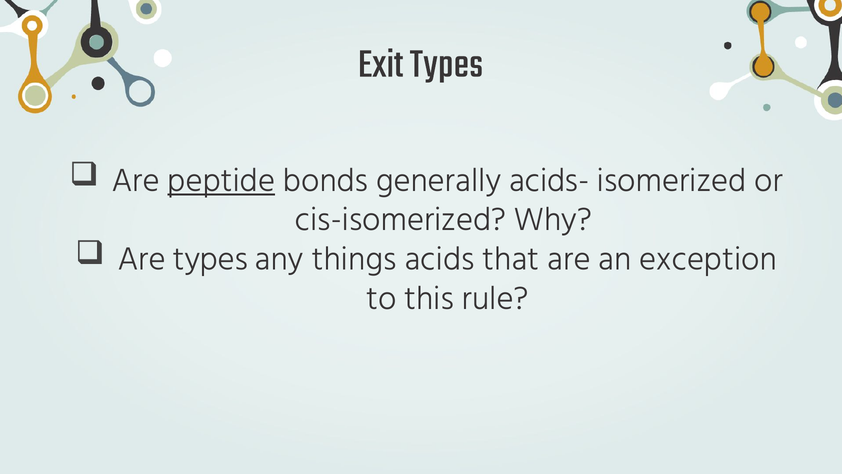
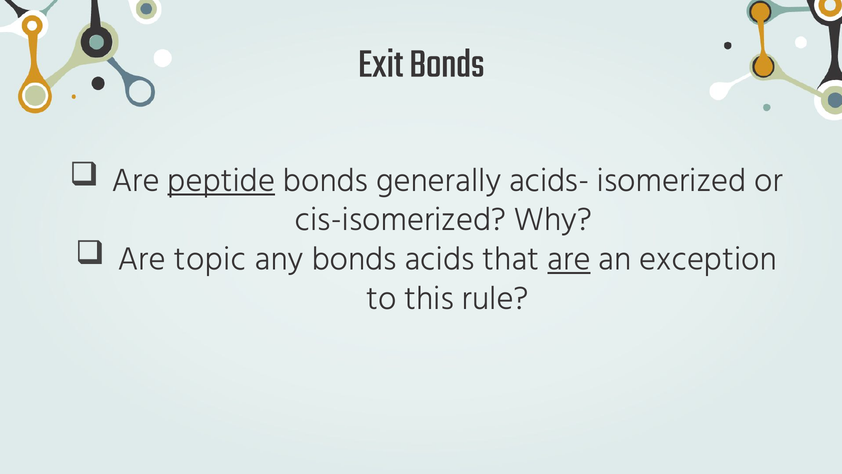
Exit Types: Types -> Bonds (447, 63)
Are types: types -> topic (210, 259)
any things: things -> bonds (354, 259)
are underline: none -> present (569, 259)
